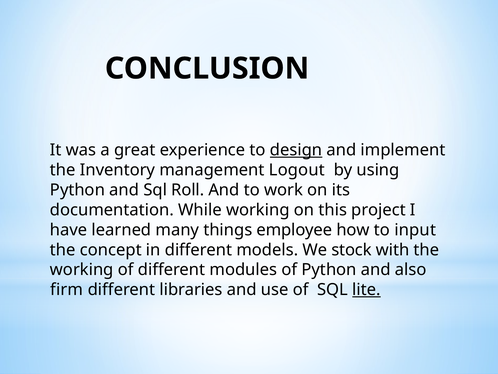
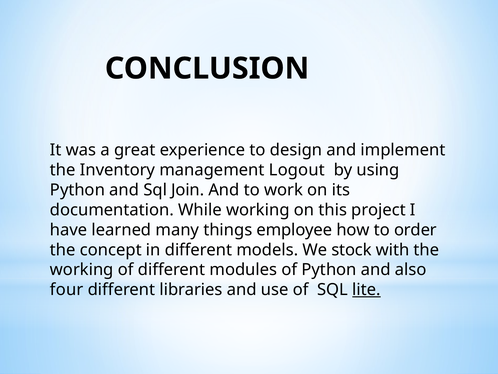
design underline: present -> none (296, 150)
Roll: Roll -> Join (188, 190)
input: input -> order (415, 230)
firm: firm -> four (67, 289)
